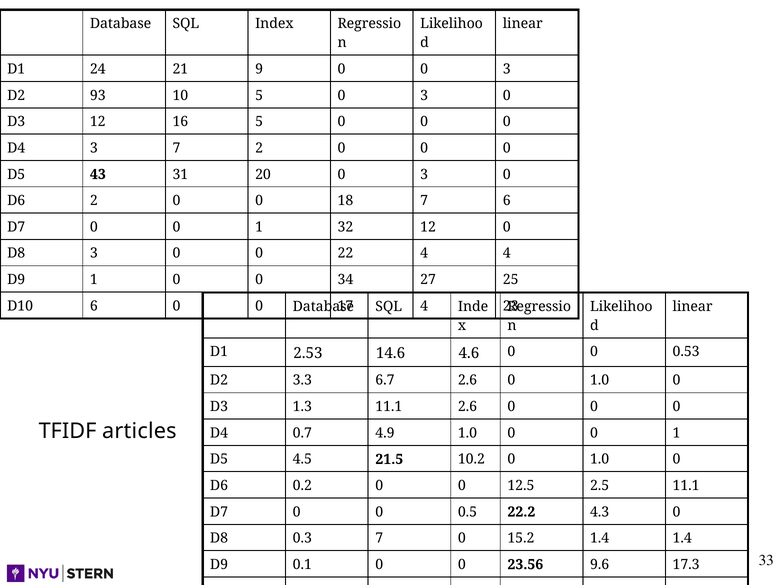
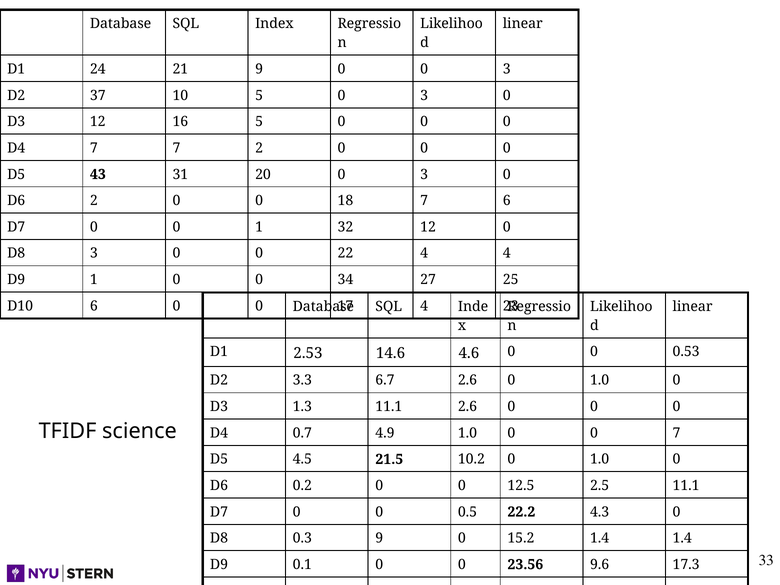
93: 93 -> 37 (98, 95)
D4 3: 3 -> 7 (94, 148)
articles: articles -> science (139, 431)
1.0 0 0 1: 1 -> 7 (677, 433)
0.3 7: 7 -> 9 (379, 538)
